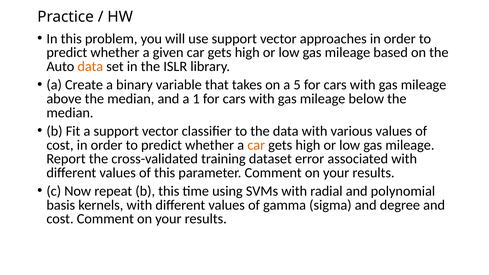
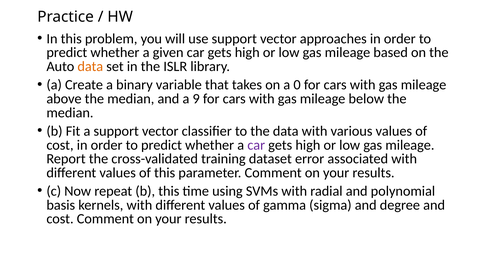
5: 5 -> 0 (297, 85)
1: 1 -> 9 (196, 99)
car colour: orange -> purple (256, 145)
